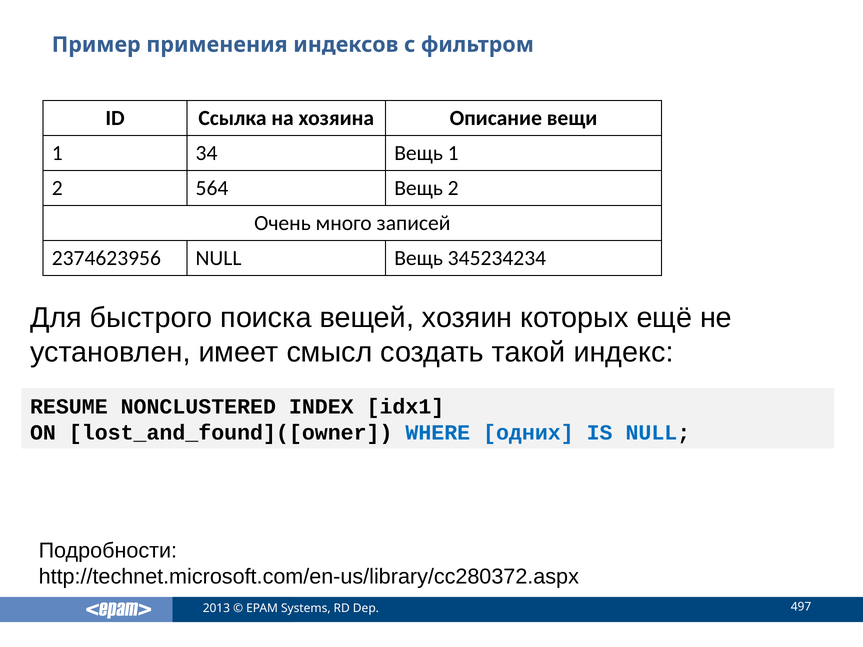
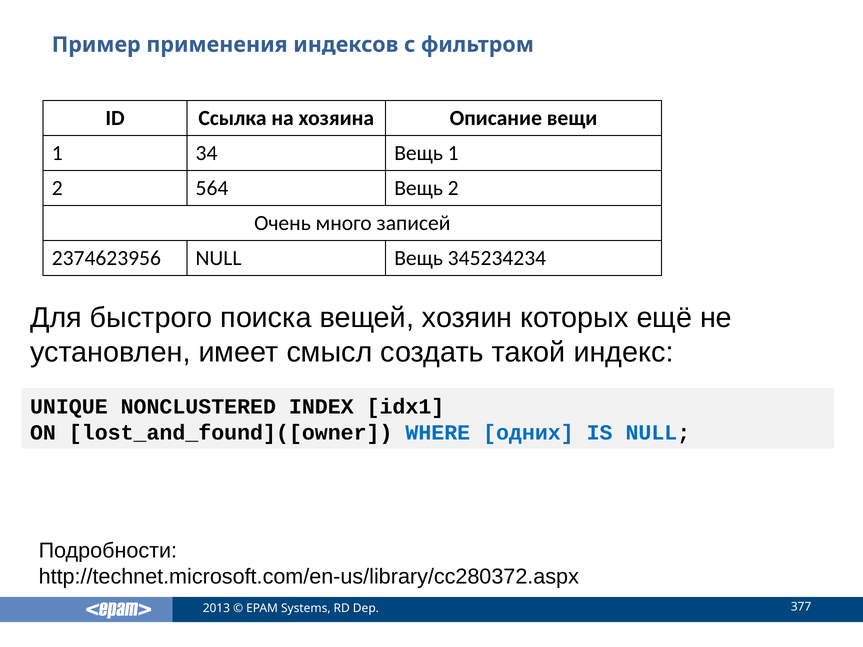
RESUME: RESUME -> UNIQUE (69, 407)
497: 497 -> 377 (801, 607)
